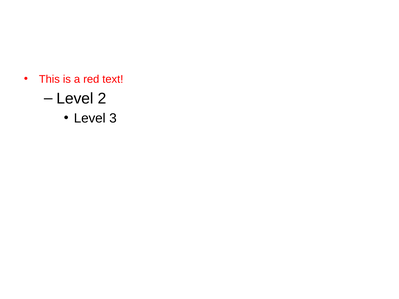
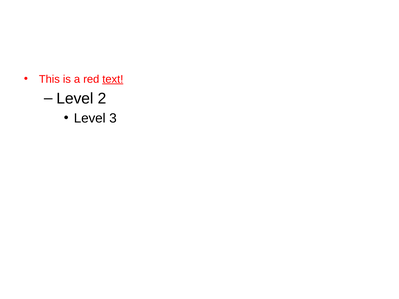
text underline: none -> present (113, 79)
